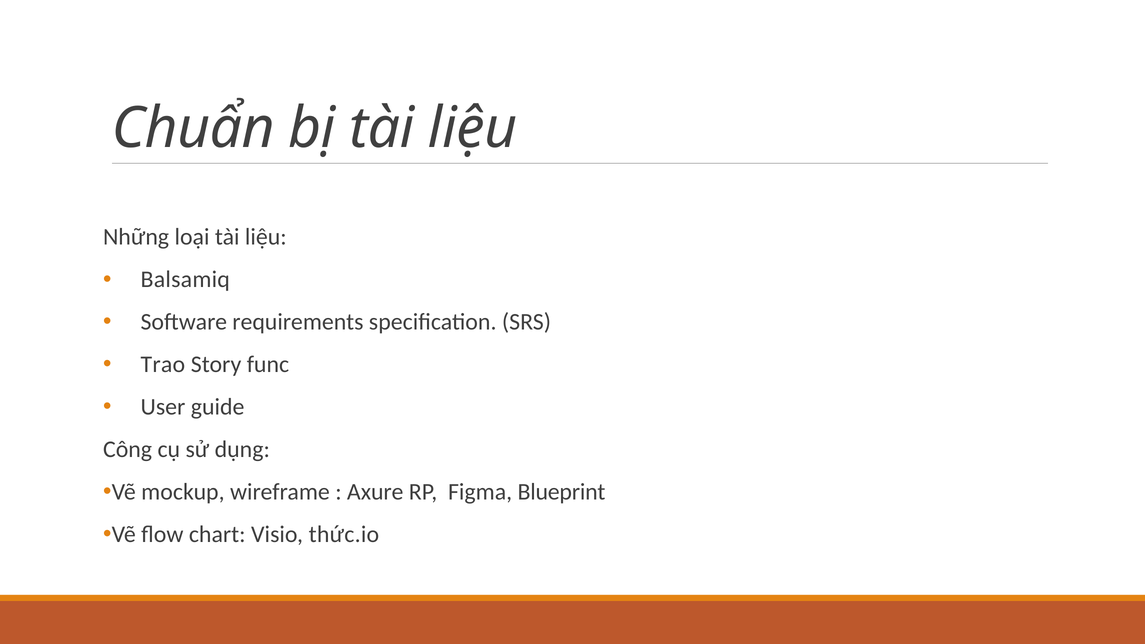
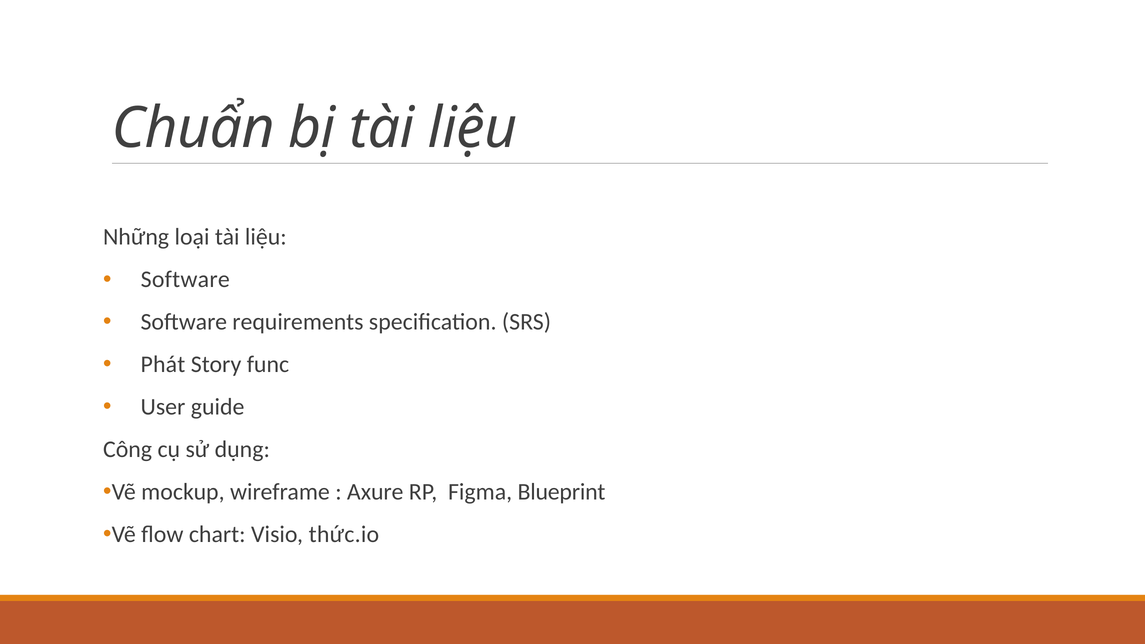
Balsamiq: Balsamiq -> Software (185, 280)
Trao: Trao -> Phát (163, 365)
